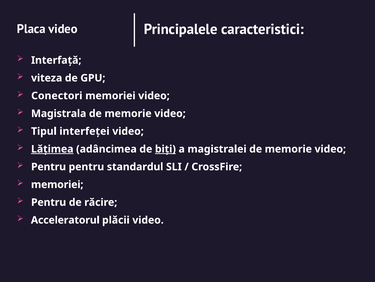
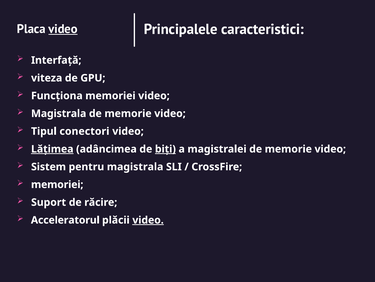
video underline: none -> present (63, 29)
Conectori: Conectori -> Funcționa (57, 96)
interfeței: interfeței -> conectori (84, 131)
Pentru: Pentru -> Sistem (49, 166)
pentru standardul: standardul -> magistrala (135, 166)
Pentru: Pentru -> Suport (49, 202)
video underline: none -> present (148, 220)
